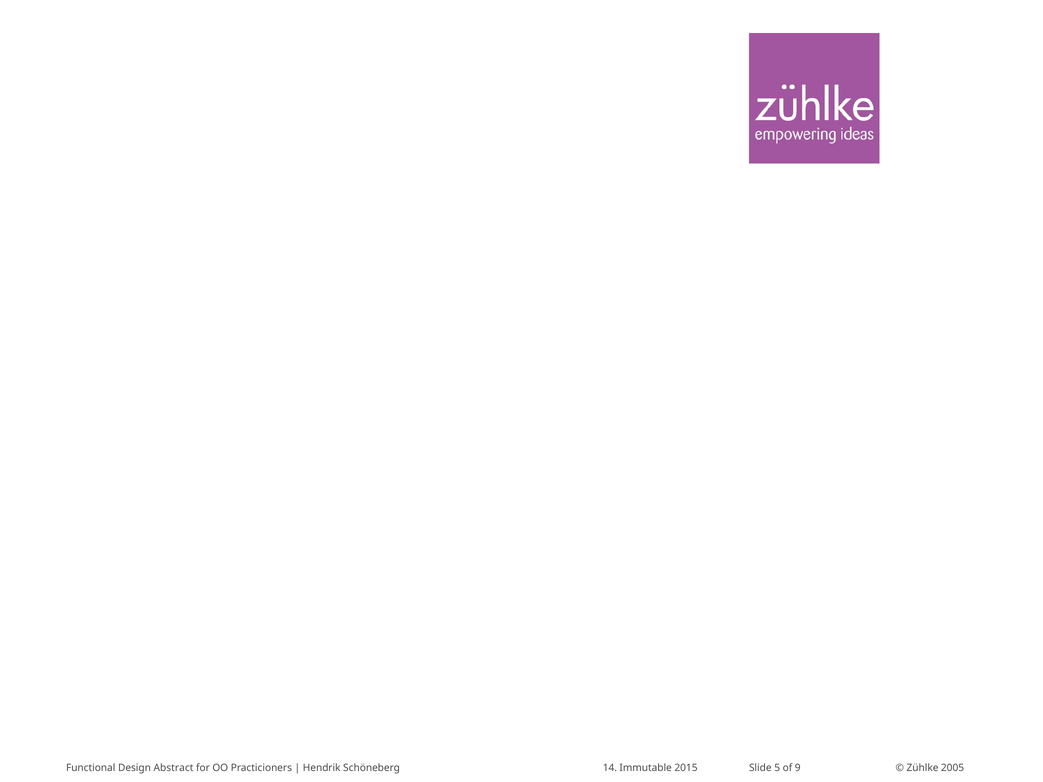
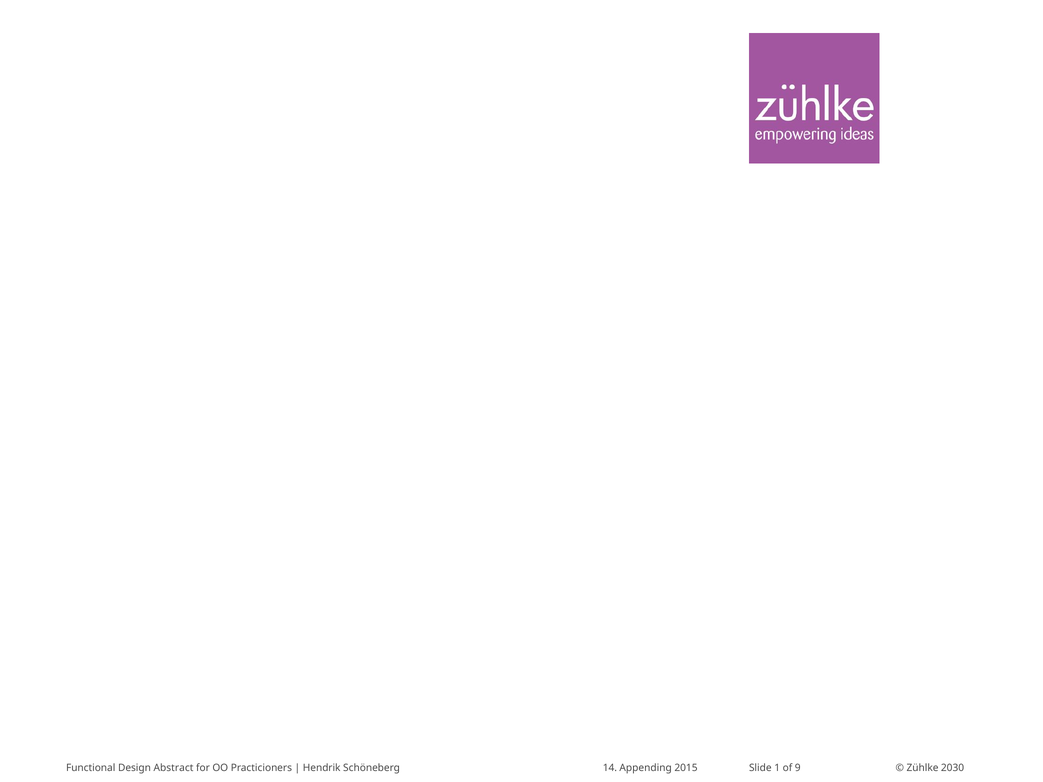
Immutable: Immutable -> Appending (646, 768)
5: 5 -> 1 (777, 768)
2005: 2005 -> 2030 (953, 768)
